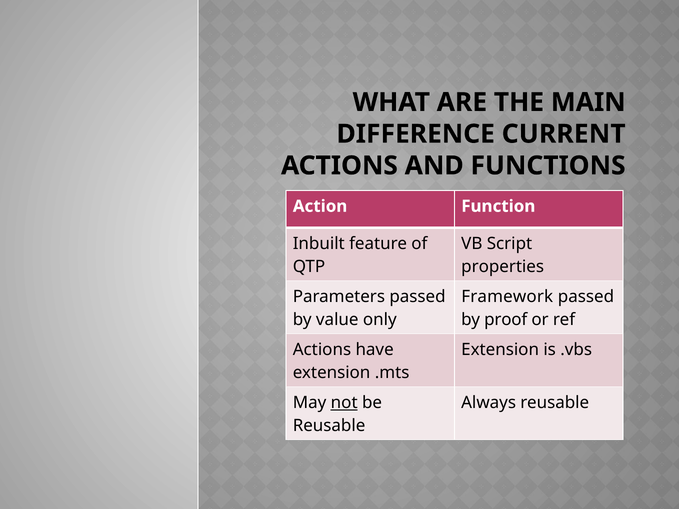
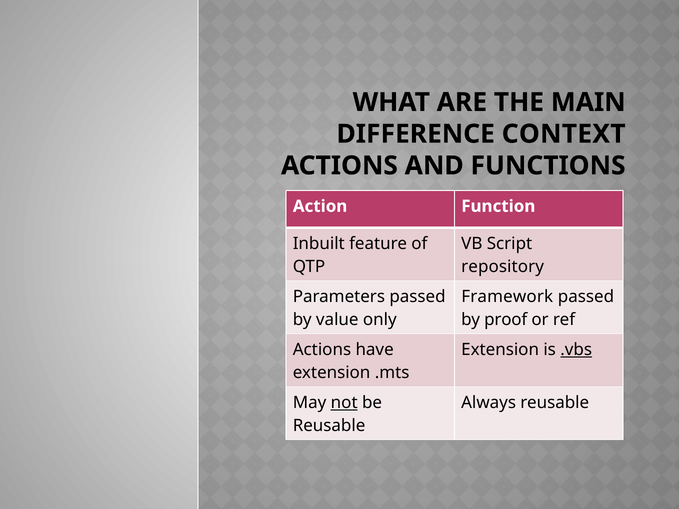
CURRENT: CURRENT -> CONTEXT (564, 134)
properties: properties -> repository (503, 267)
.vbs underline: none -> present (576, 350)
